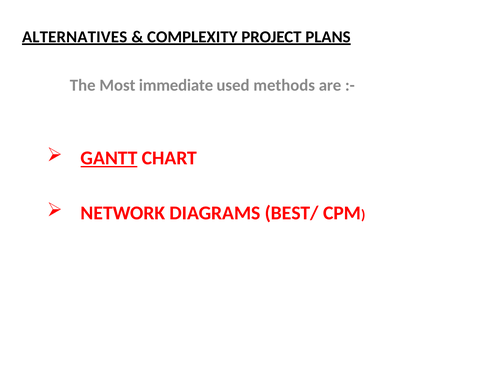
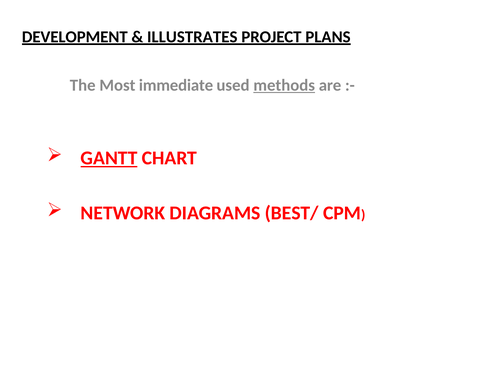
ALTERNATIVES: ALTERNATIVES -> DEVELOPMENT (75, 37)
COMPLEXITY: COMPLEXITY -> ILLUSTRATES (192, 37)
methods underline: none -> present (284, 85)
